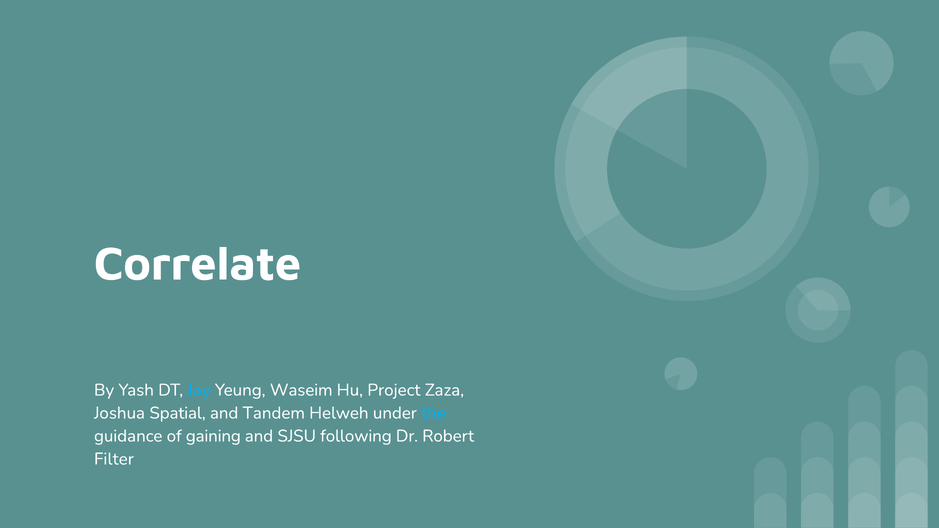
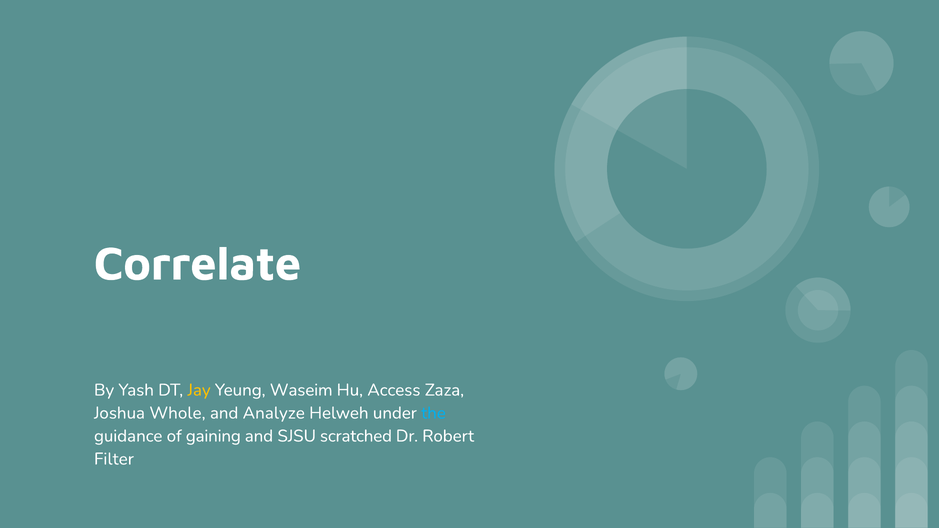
Jay colour: light blue -> yellow (199, 390)
Project: Project -> Access (394, 390)
Spatial: Spatial -> Whole (177, 413)
Tandem: Tandem -> Analyze (274, 413)
following: following -> scratched (356, 436)
